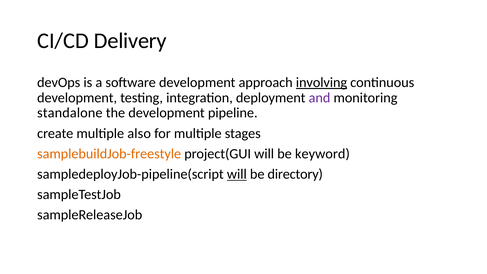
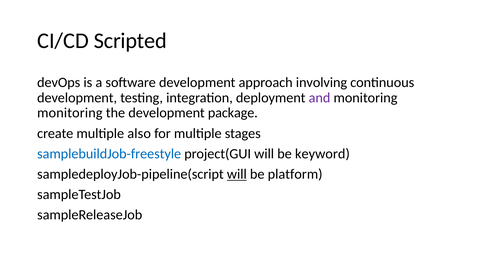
Delivery: Delivery -> Scripted (130, 41)
involving underline: present -> none (322, 82)
standalone: standalone -> monitoring (70, 113)
pipeline: pipeline -> package (233, 113)
samplebuildJob-freestyle colour: orange -> blue (109, 154)
directory: directory -> platform (295, 174)
